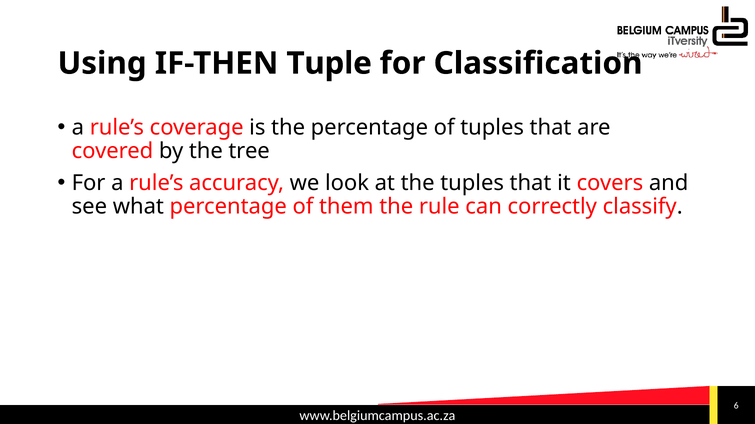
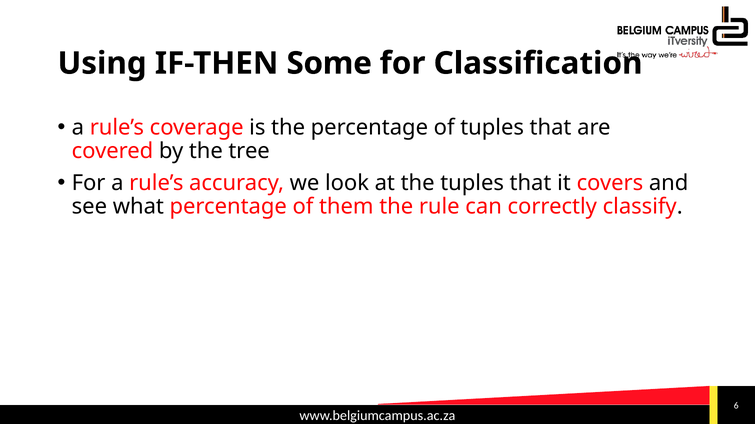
Tuple: Tuple -> Some (329, 63)
